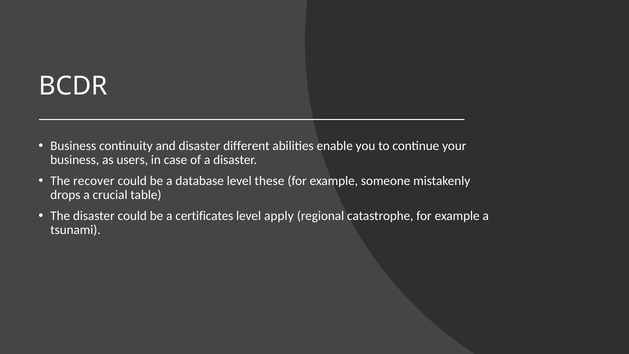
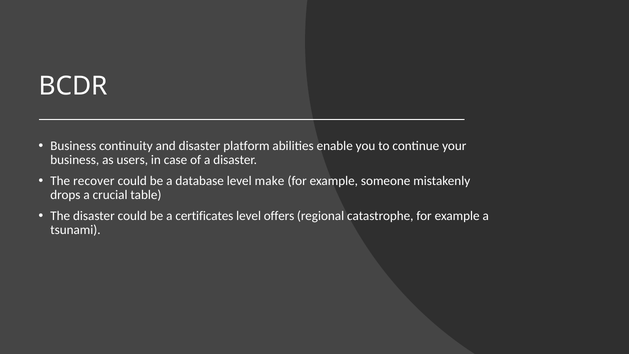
different: different -> platform (246, 146)
these: these -> make (270, 181)
apply: apply -> offers (279, 216)
